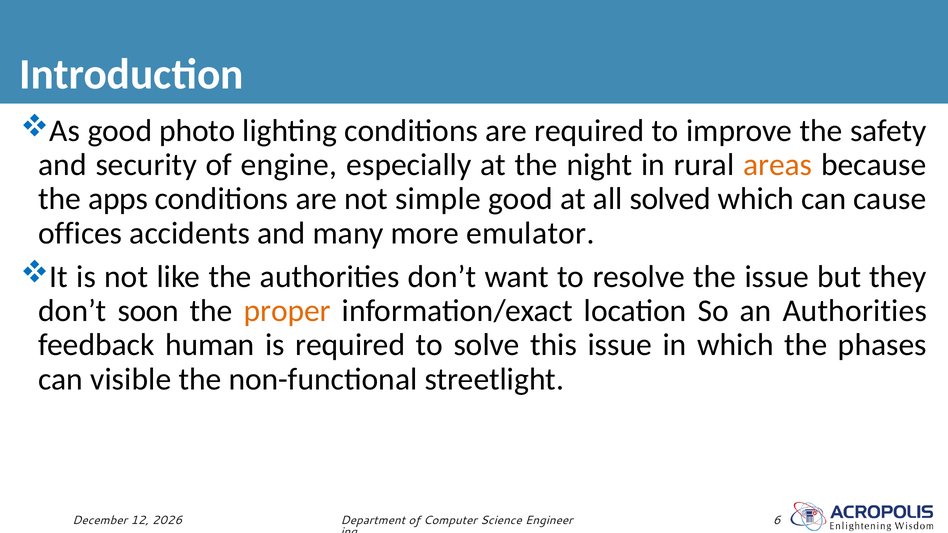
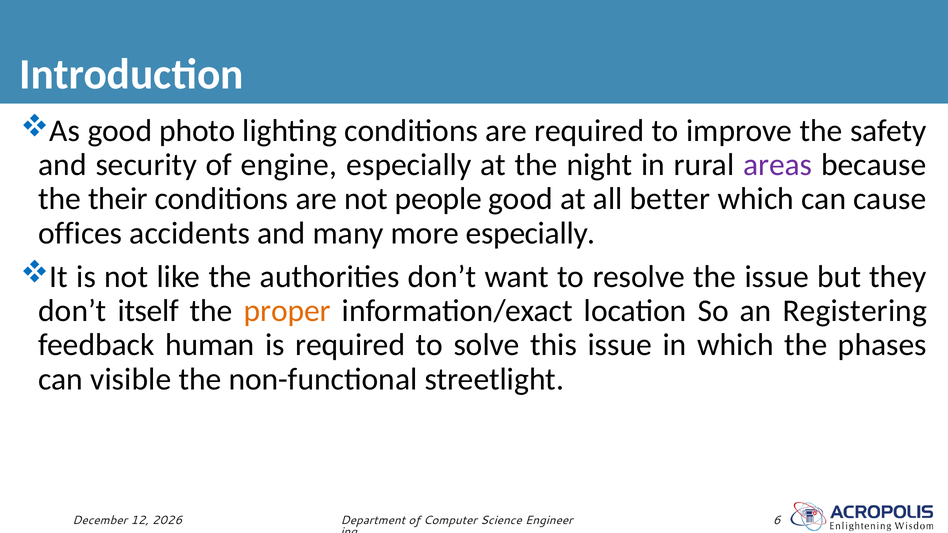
areas colour: orange -> purple (778, 165)
apps: apps -> their (118, 199)
simple: simple -> people (438, 199)
solved: solved -> better (670, 199)
more emulator: emulator -> especially (531, 233)
soon: soon -> itself (148, 311)
an Authorities: Authorities -> Registering (855, 311)
